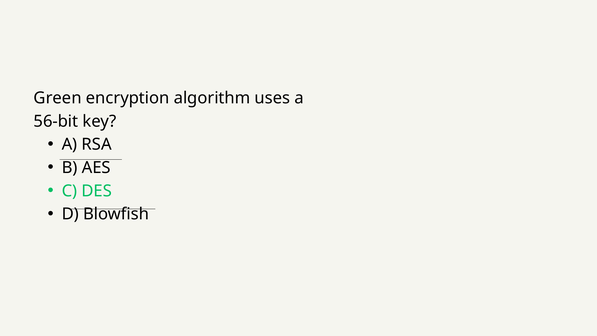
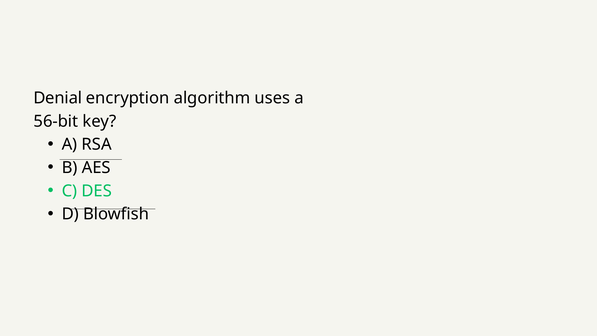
Green: Green -> Denial (58, 98)
